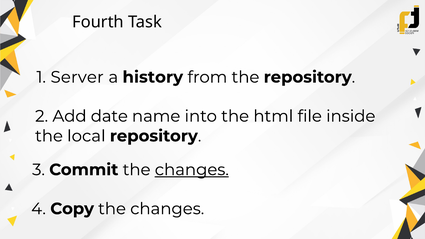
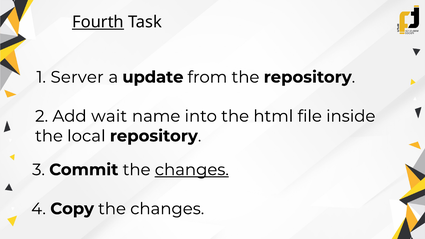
Fourth underline: none -> present (98, 22)
history: history -> update (153, 77)
date: date -> wait (109, 116)
